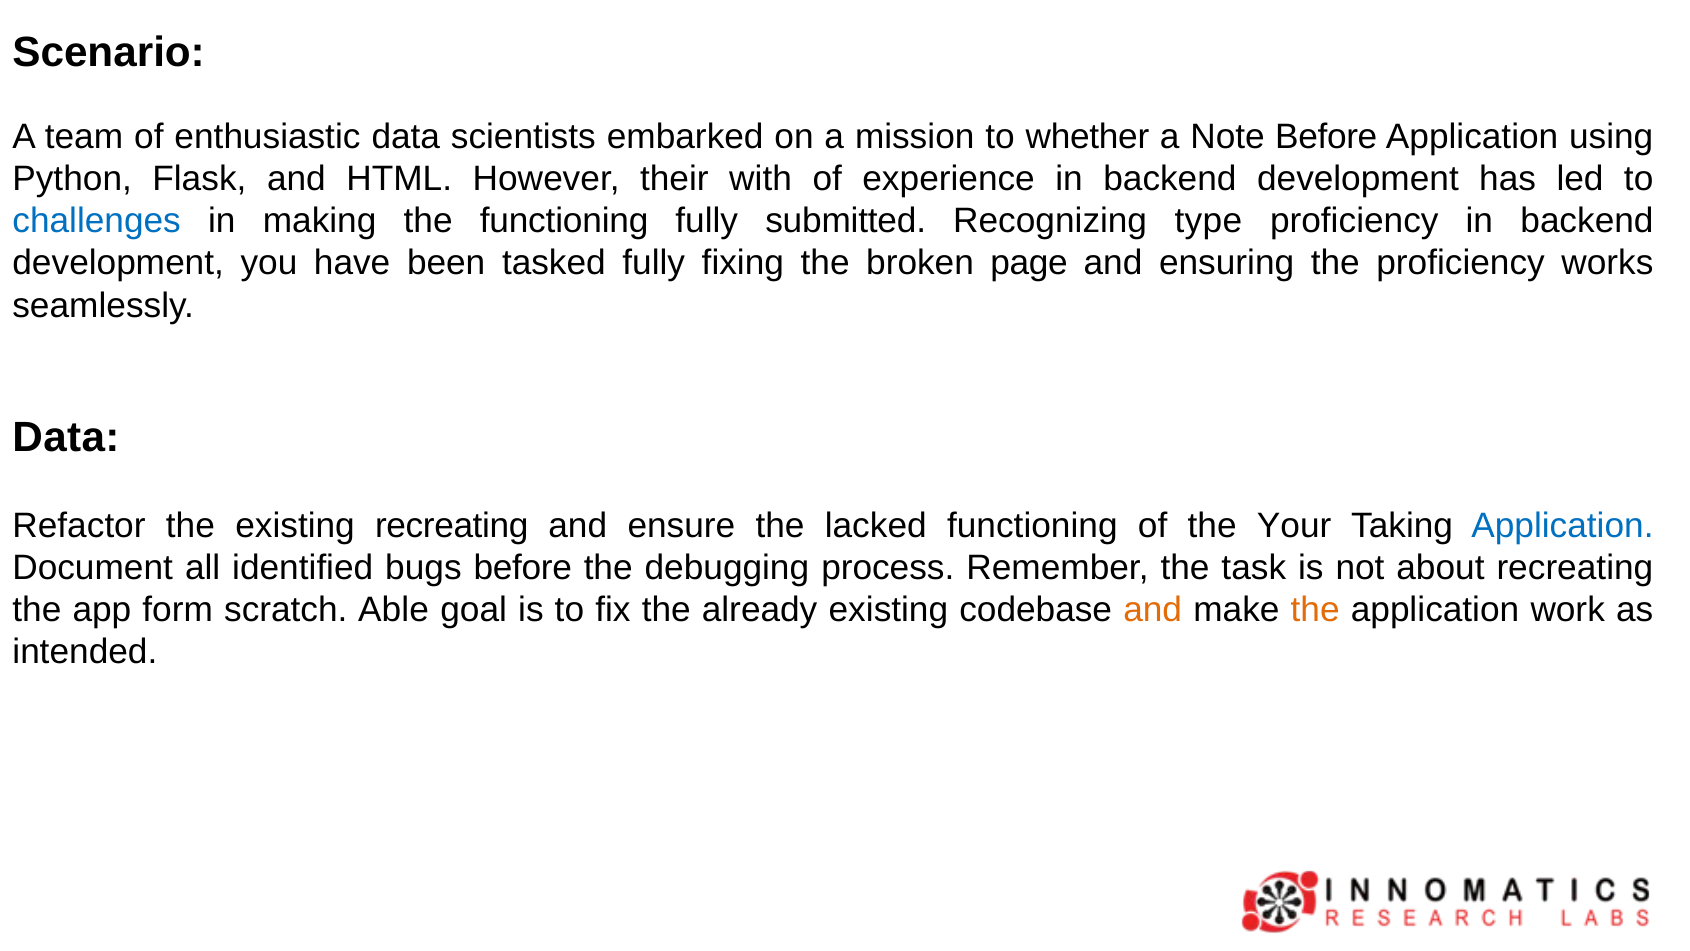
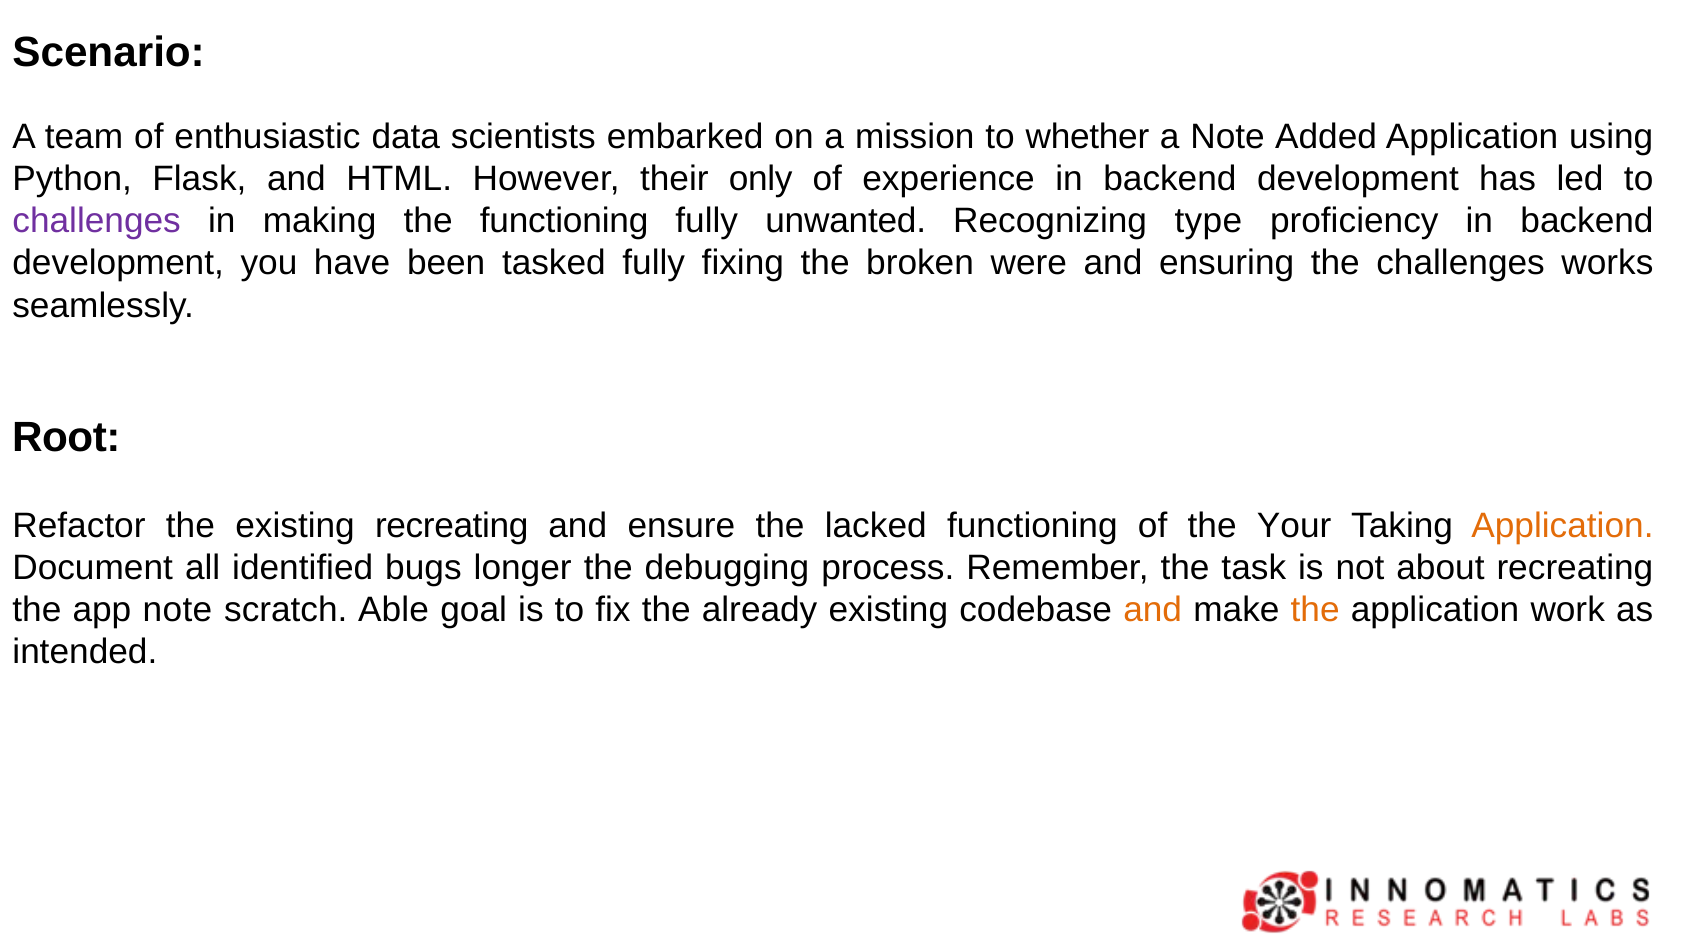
Note Before: Before -> Added (1326, 136)
with: with -> only (761, 179)
challenges colour: blue -> purple (97, 221)
submitted: submitted -> unwanted (846, 221)
page: page -> were (1029, 263)
the proficiency: proficiency -> challenges (1461, 263)
Data: Data -> Root (66, 437)
Application colour: blue -> orange (1562, 525)
bugs before: before -> longer (523, 567)
app form: form -> note (177, 610)
